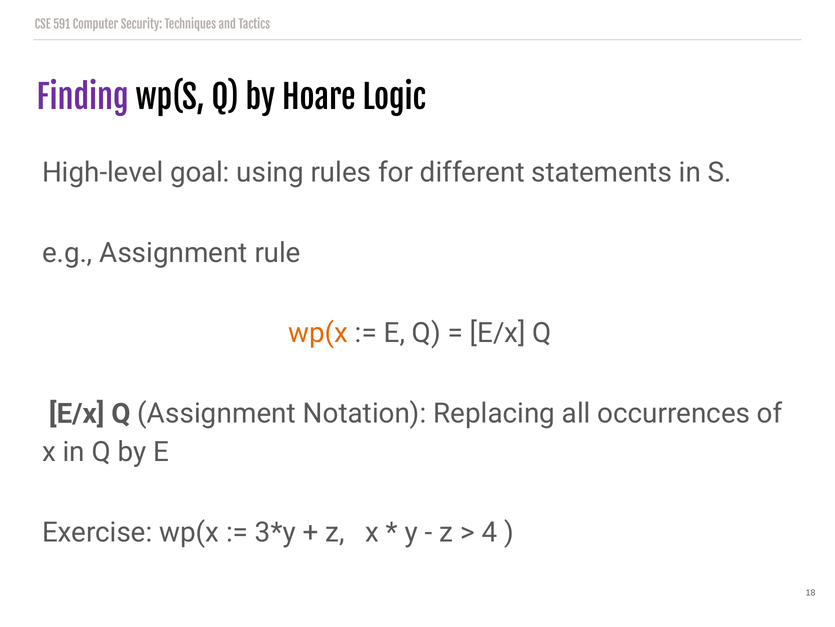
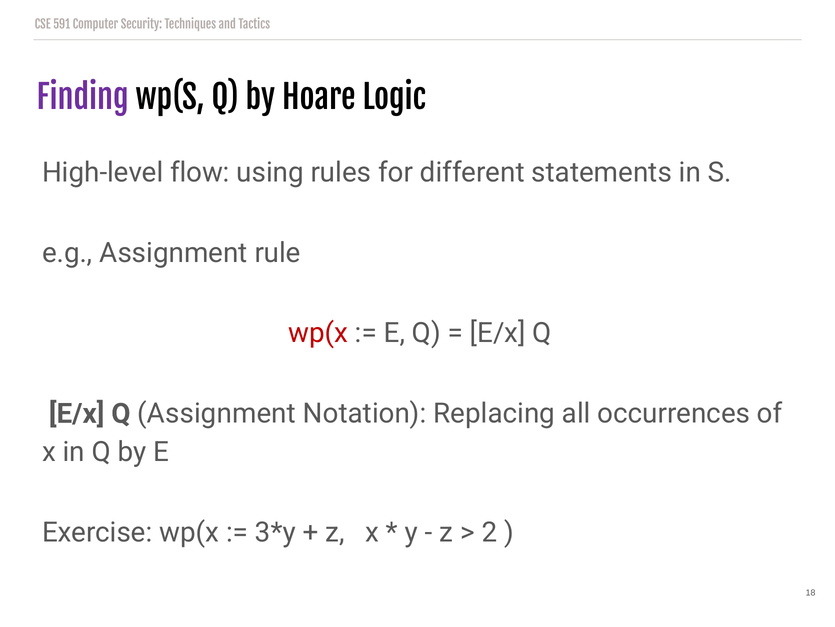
goal: goal -> flow (200, 172)
wp(x colour: orange -> red (318, 333)
4: 4 -> 2 (489, 532)
